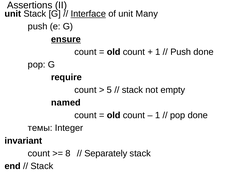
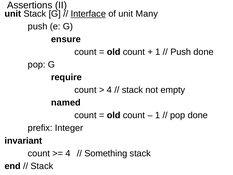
ensure underline: present -> none (66, 39)
5: 5 -> 4 (109, 90)
темы: темы -> prefix (40, 128)
8: 8 -> 4 (68, 153)
Separately: Separately -> Something (106, 153)
